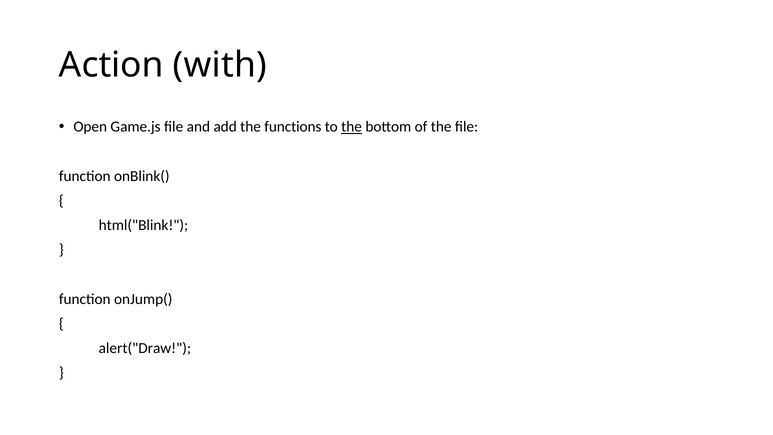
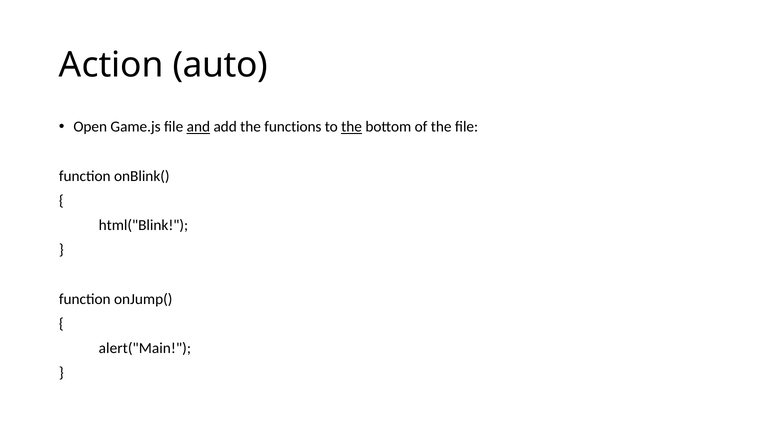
with: with -> auto (220, 65)
and underline: none -> present (198, 127)
alert("Draw: alert("Draw -> alert("Main (145, 348)
